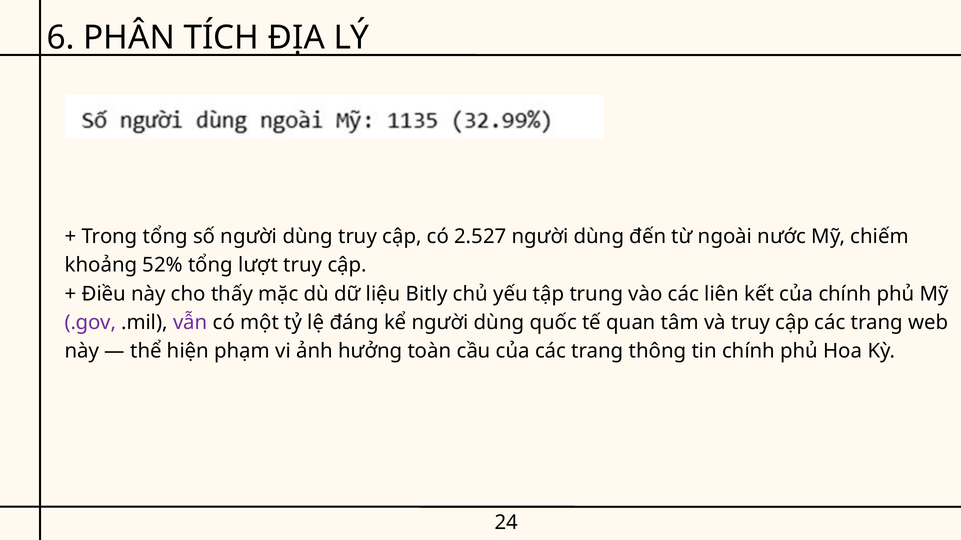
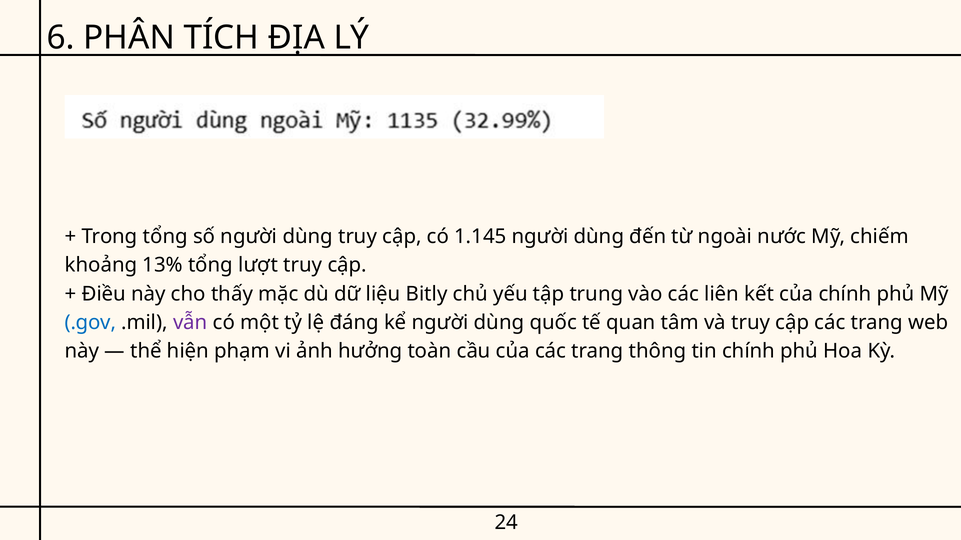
2.527: 2.527 -> 1.145 (480, 237)
52%: 52% -> 13% (163, 265)
.gov colour: purple -> blue (90, 323)
